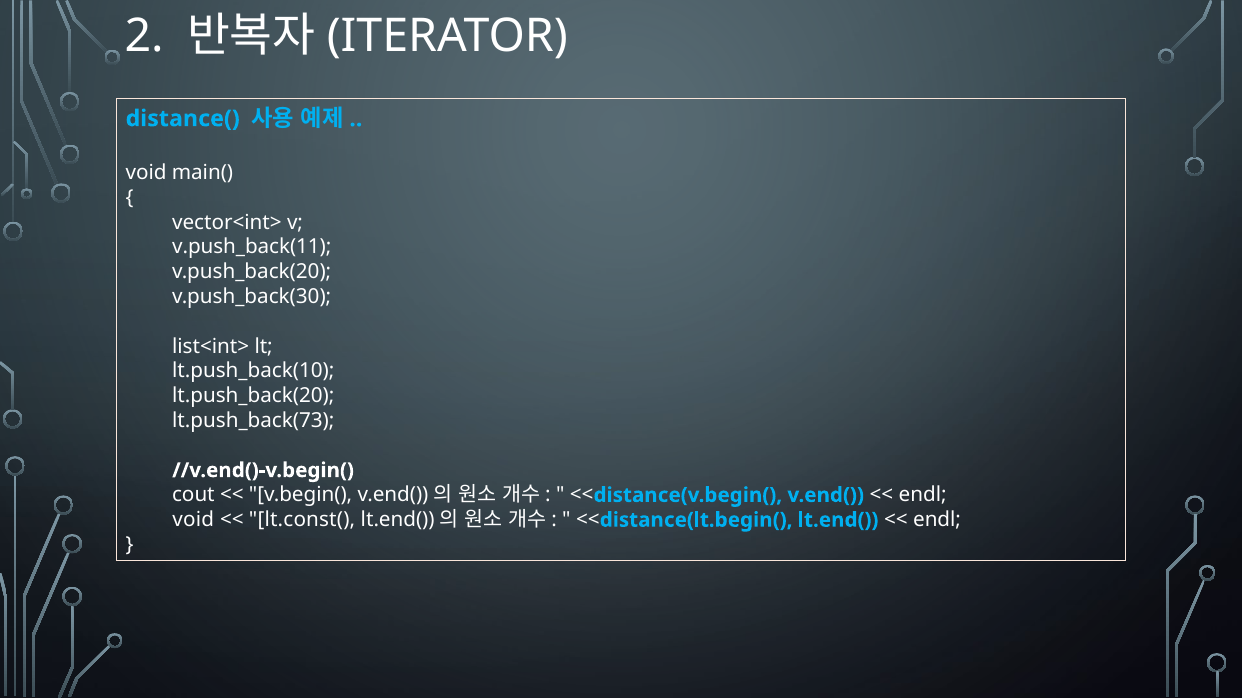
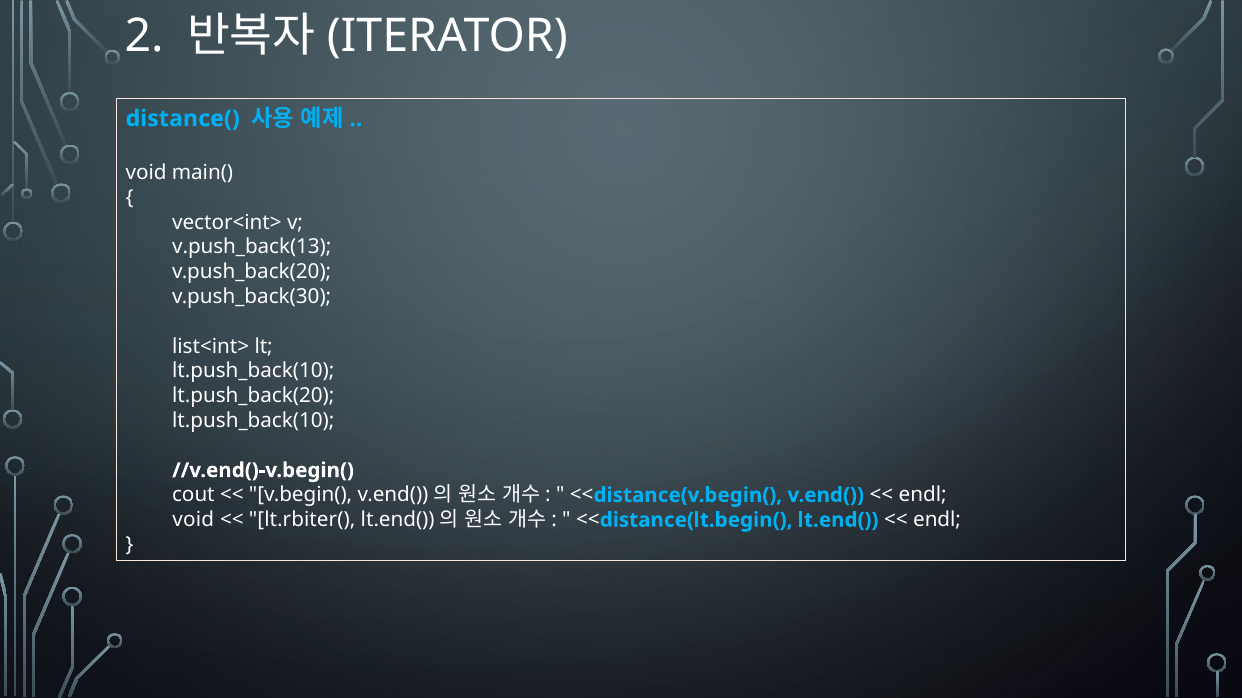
v.push_back(11: v.push_back(11 -> v.push_back(13 (252, 247)
lt.push_back(73: lt.push_back(73 -> lt.push_back(10 (253, 421)
lt.const(: lt.const( -> lt.rbiter( (302, 520)
